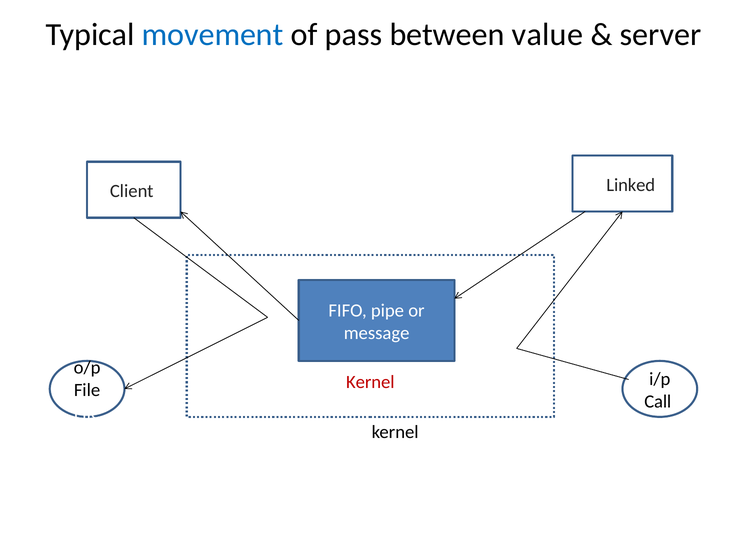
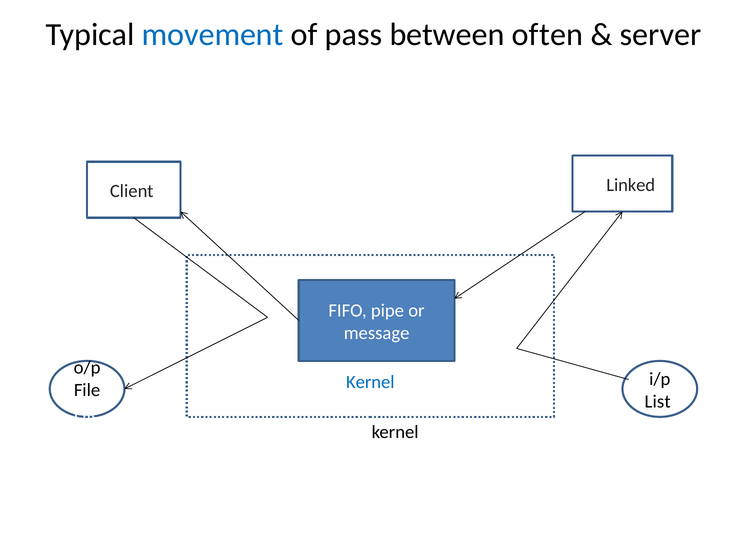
value: value -> often (547, 35)
Kernel colour: red -> blue (370, 382)
Call: Call -> List (658, 402)
